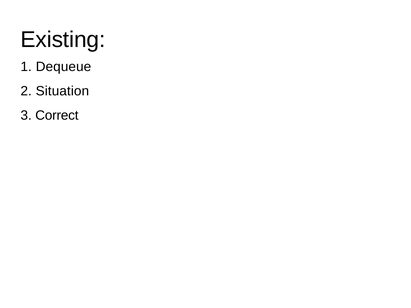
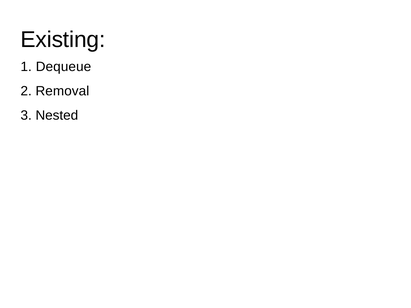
Situation: Situation -> Removal (62, 91)
Correct: Correct -> Nested (57, 115)
